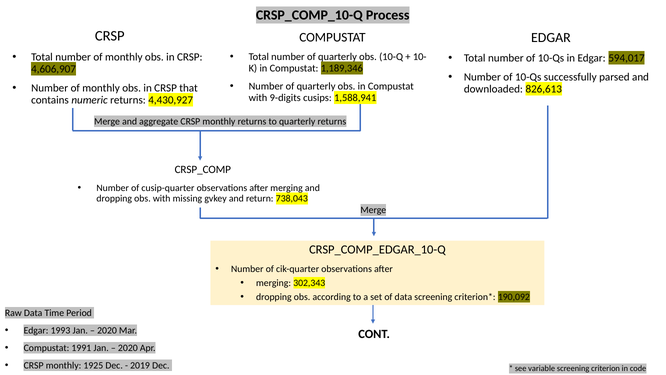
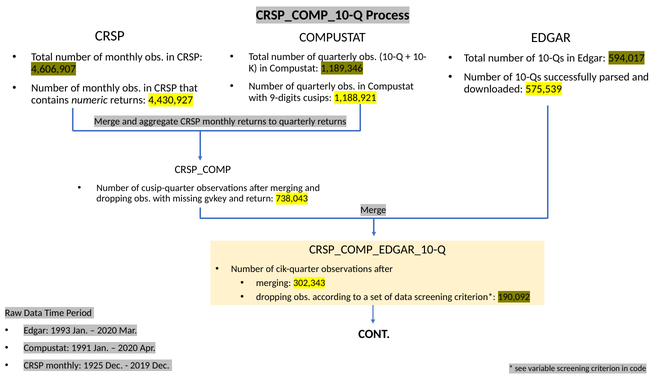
826,613: 826,613 -> 575,539 (544, 89)
1,588,941: 1,588,941 -> 1,188,921 (355, 98)
